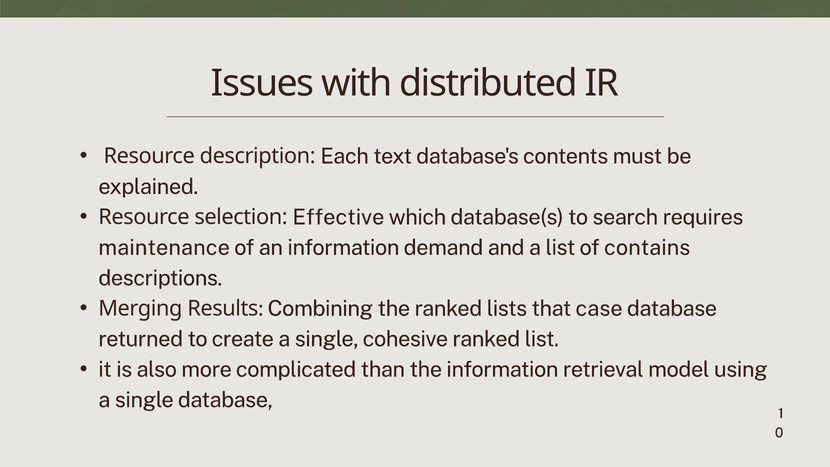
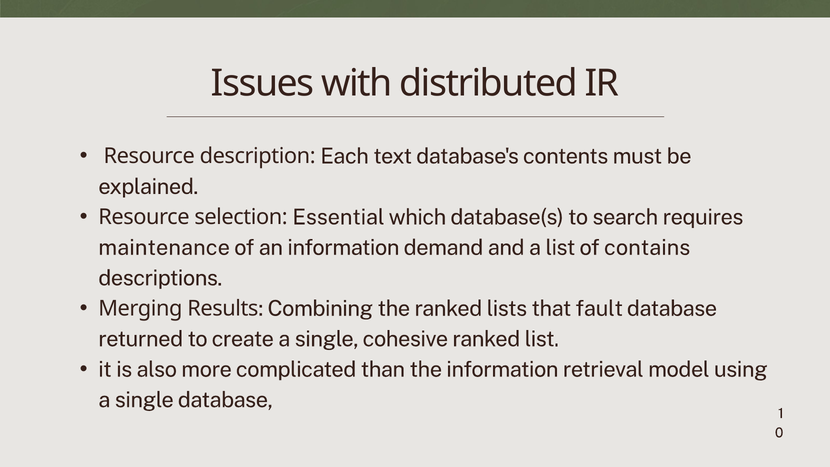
Effective: Effective -> Essential (338, 217)
case: case -> fault (599, 309)
